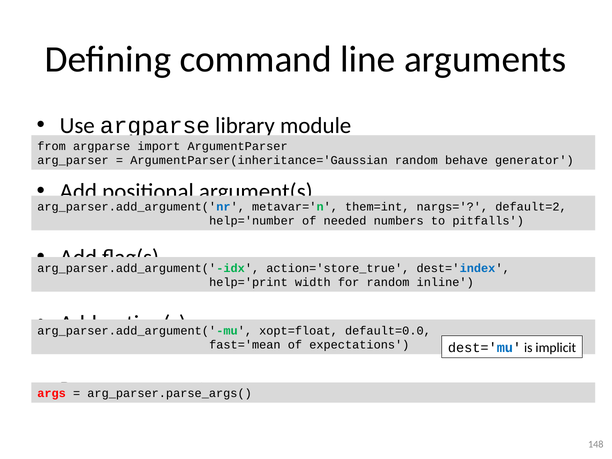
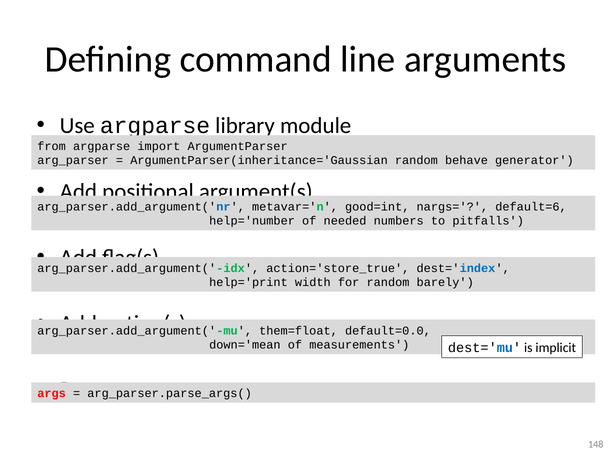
them=int: them=int -> good=int (377, 207)
default=2: default=2 -> default=6 (531, 207)
inline: inline -> barely (445, 282)
xopt=float: xopt=float -> them=float (298, 331)
fast='mean: fast='mean -> down='mean (245, 345)
expectations: expectations -> measurements (359, 345)
